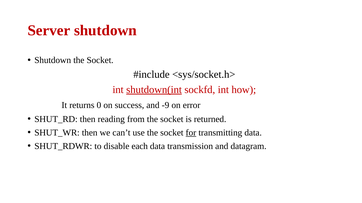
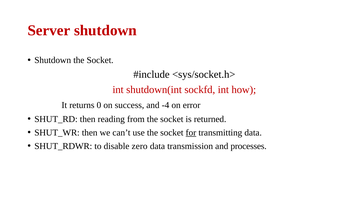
shutdown(int underline: present -> none (154, 90)
-9: -9 -> -4 (166, 106)
each: each -> zero (140, 146)
datagram: datagram -> processes (249, 146)
